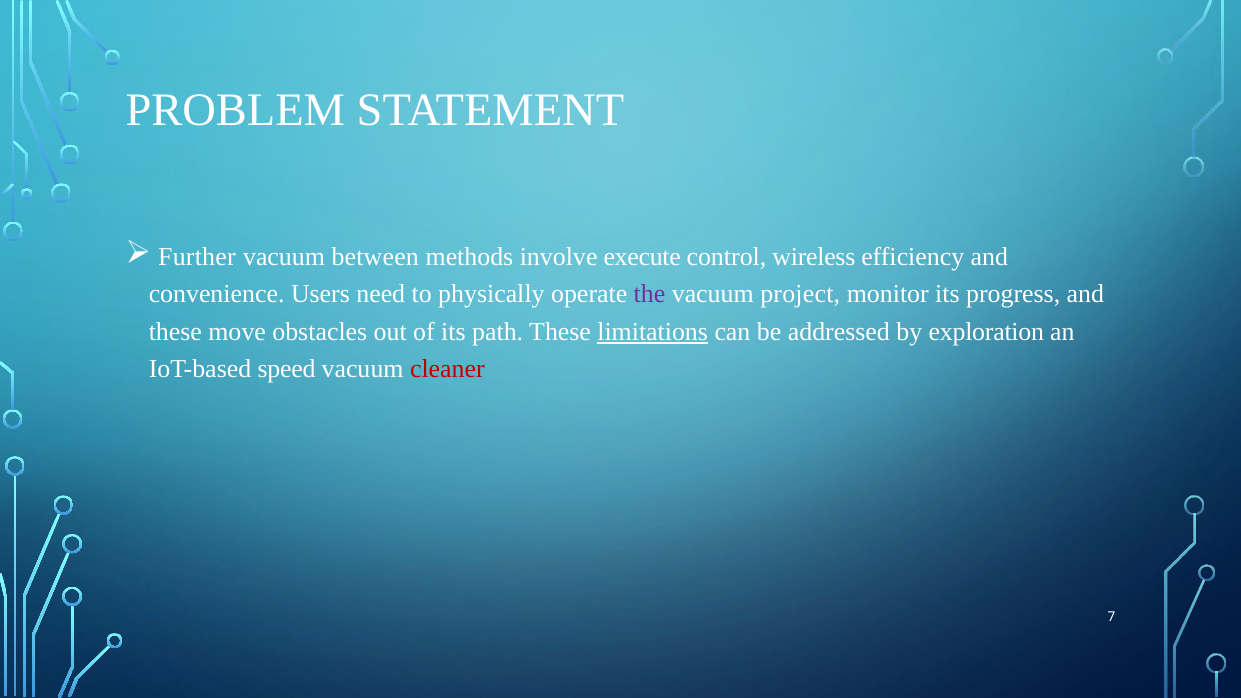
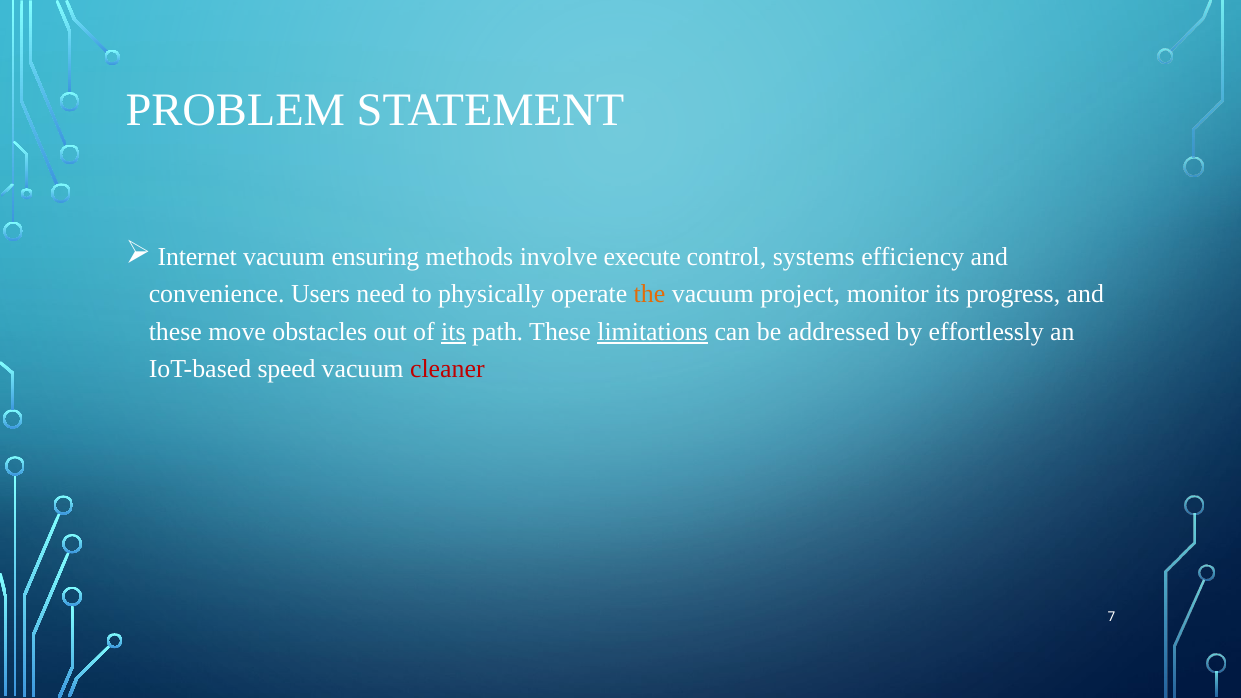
Further: Further -> Internet (197, 257)
between: between -> ensuring (375, 257)
wireless: wireless -> systems (814, 257)
the colour: purple -> orange (649, 294)
its underline: none -> present (453, 332)
exploration: exploration -> effortlessly (986, 332)
